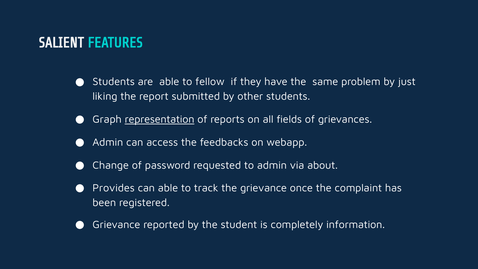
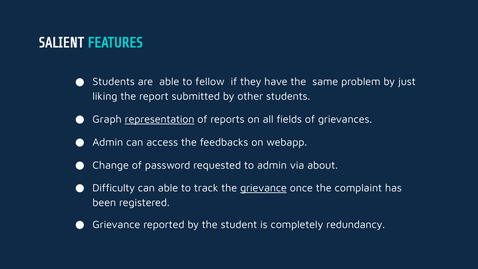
Provides: Provides -> Difficulty (114, 188)
grievance underline: none -> present (264, 188)
information: information -> redundancy (356, 225)
